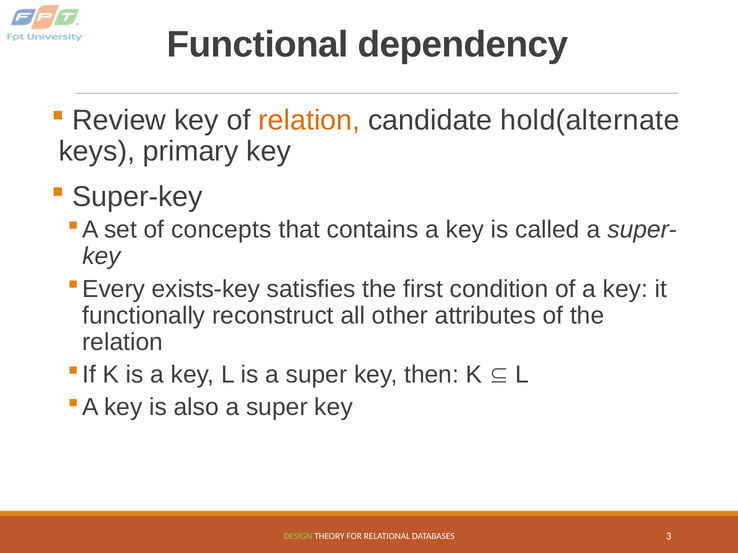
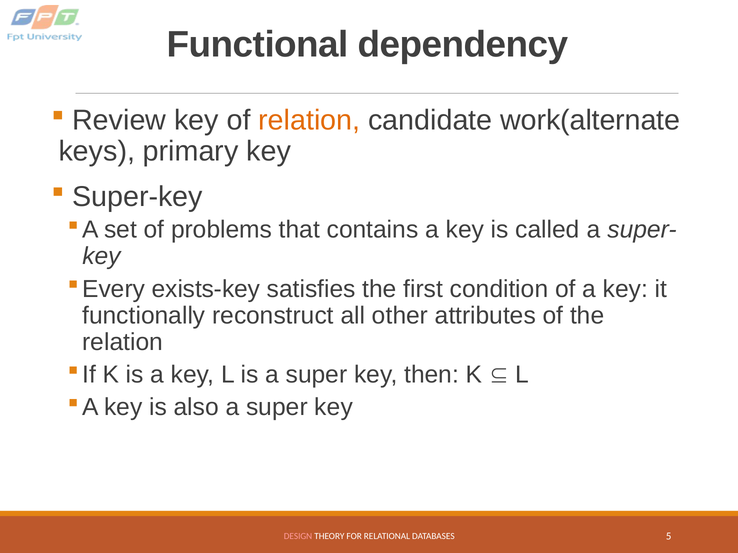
hold(alternate: hold(alternate -> work(alternate (590, 121)
concepts: concepts -> problems (222, 230)
DESIGN colour: light green -> pink (298, 537)
3: 3 -> 5 (669, 537)
